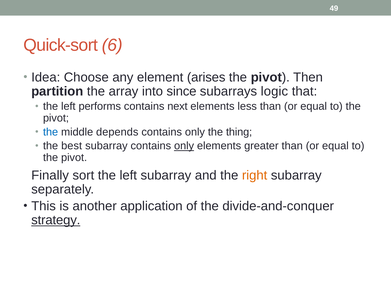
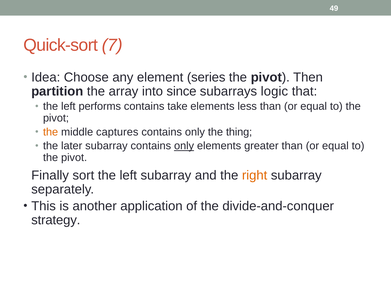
6: 6 -> 7 (112, 45)
arises: arises -> series (206, 77)
next: next -> take (177, 106)
the colour: blue -> orange (51, 132)
depends: depends -> captures (117, 132)
best: best -> later (72, 146)
strategy underline: present -> none (56, 220)
